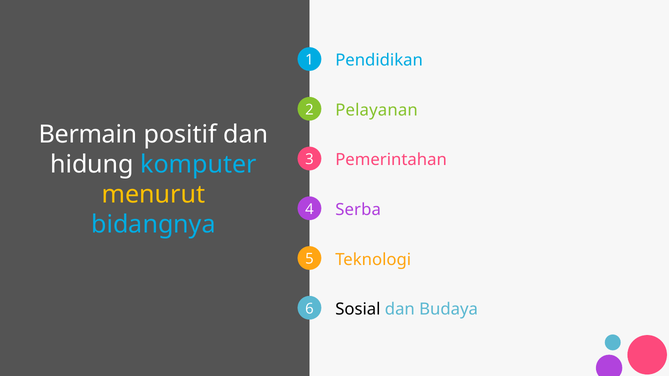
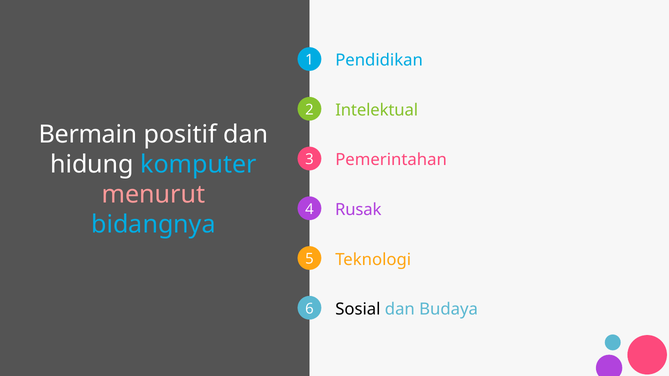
Pelayanan: Pelayanan -> Intelektual (377, 110)
menurut colour: yellow -> pink (154, 195)
Serba: Serba -> Rusak (358, 210)
